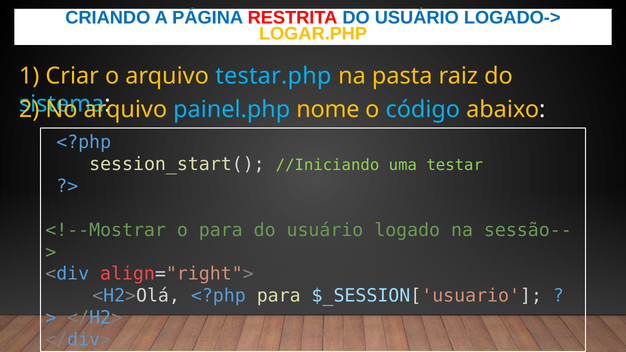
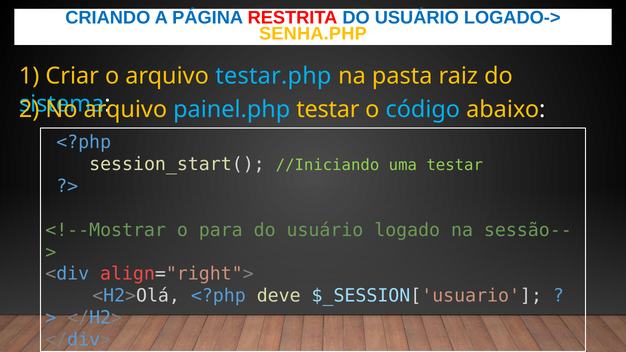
LOGAR.PHP: LOGAR.PHP -> SENHA.PHP (313, 34)
painel.php nome: nome -> testar (328, 109)
<?php para: para -> deve (279, 296)
